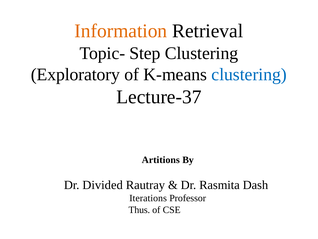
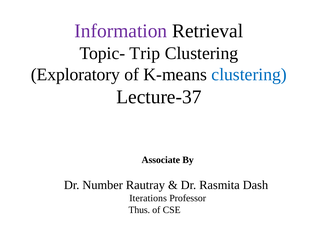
Information colour: orange -> purple (121, 31)
Step: Step -> Trip (145, 53)
Artitions: Artitions -> Associate (161, 160)
Divided: Divided -> Number (103, 185)
